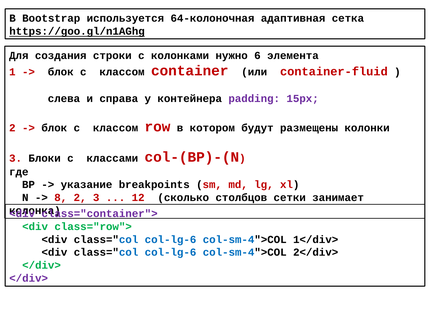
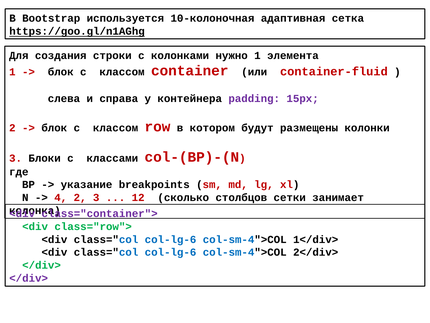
64-колоночная: 64-колоночная -> 10-колоночная (212, 18)
нужно 6: 6 -> 1 (257, 55)
8: 8 -> 4 (61, 197)
